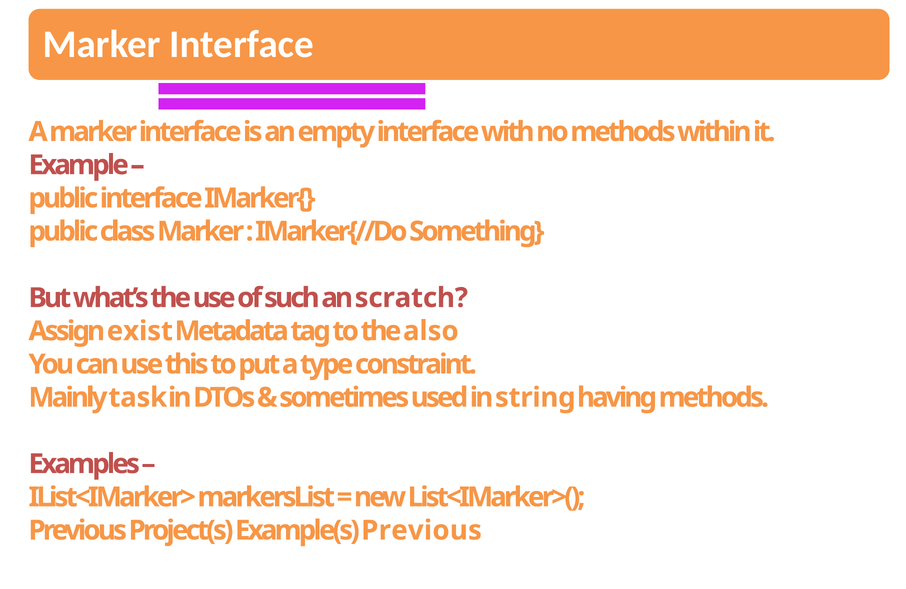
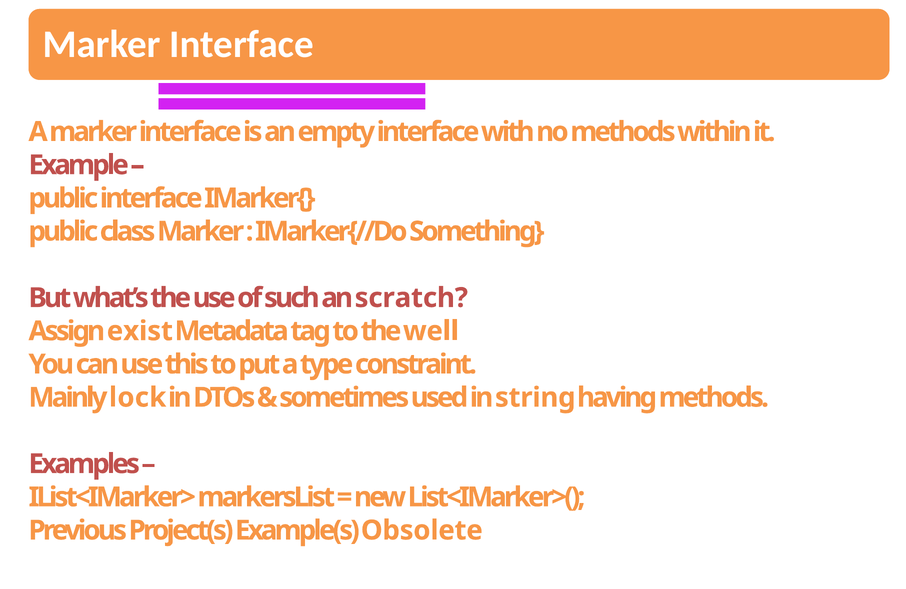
also: also -> well (431, 331)
task: task -> lock (138, 397)
Example(s Previous: Previous -> Obsolete (422, 530)
